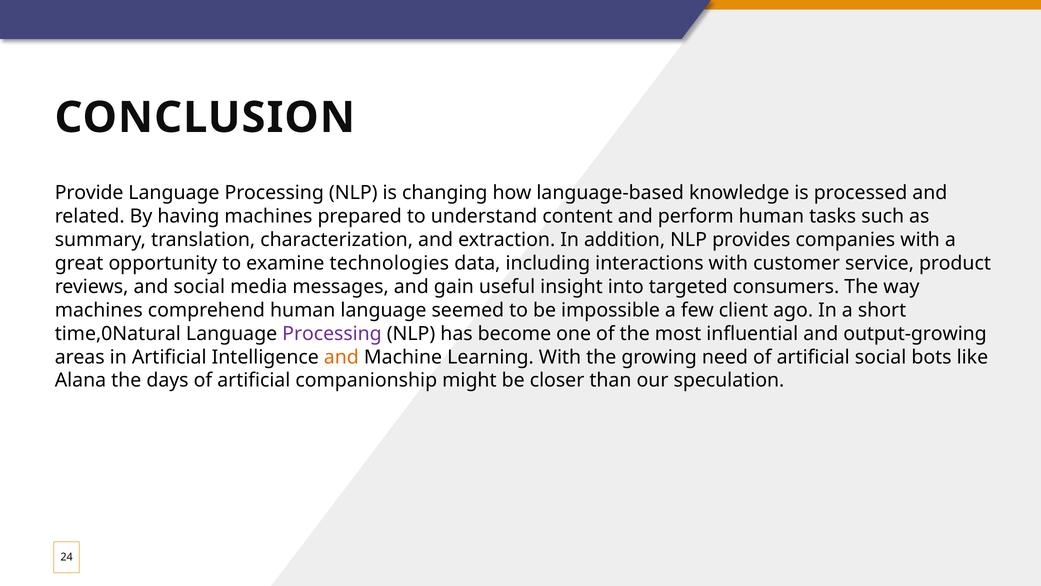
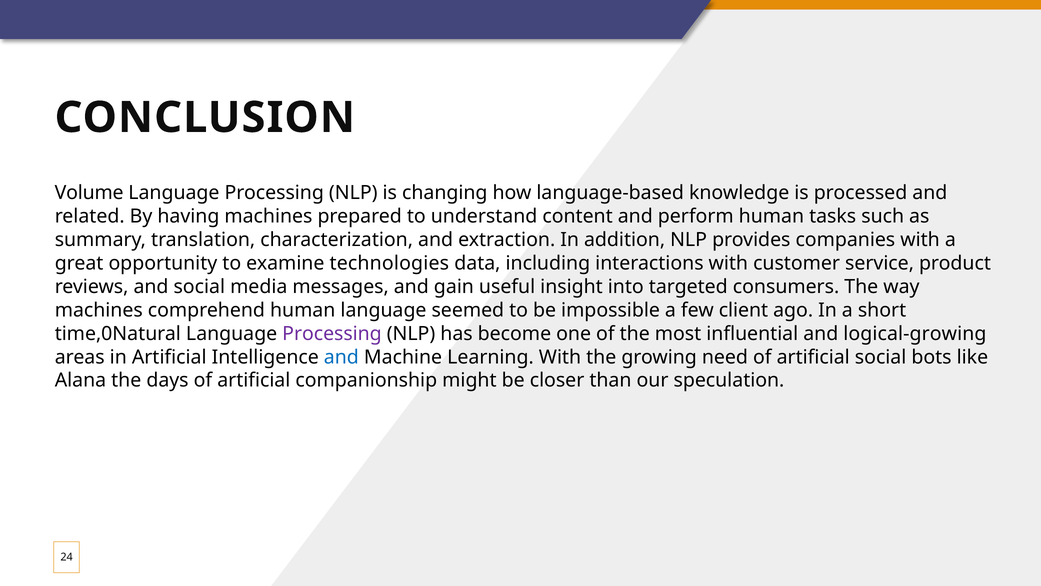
Provide: Provide -> Volume (89, 193)
output-growing: output-growing -> logical-growing (915, 333)
and colour: orange -> blue (341, 357)
